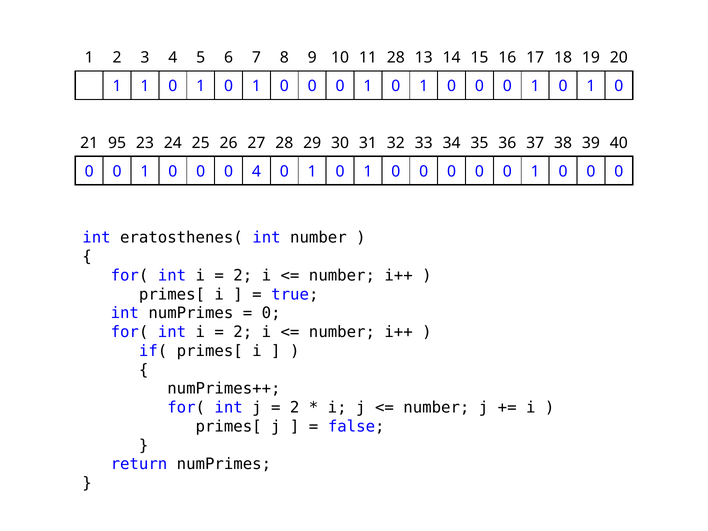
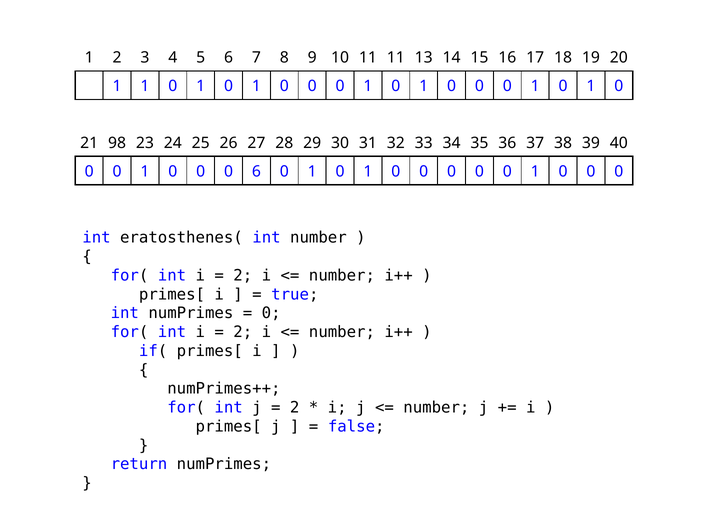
11 28: 28 -> 11 (396, 58)
95: 95 -> 98 (117, 143)
0 4: 4 -> 6 (256, 171)
